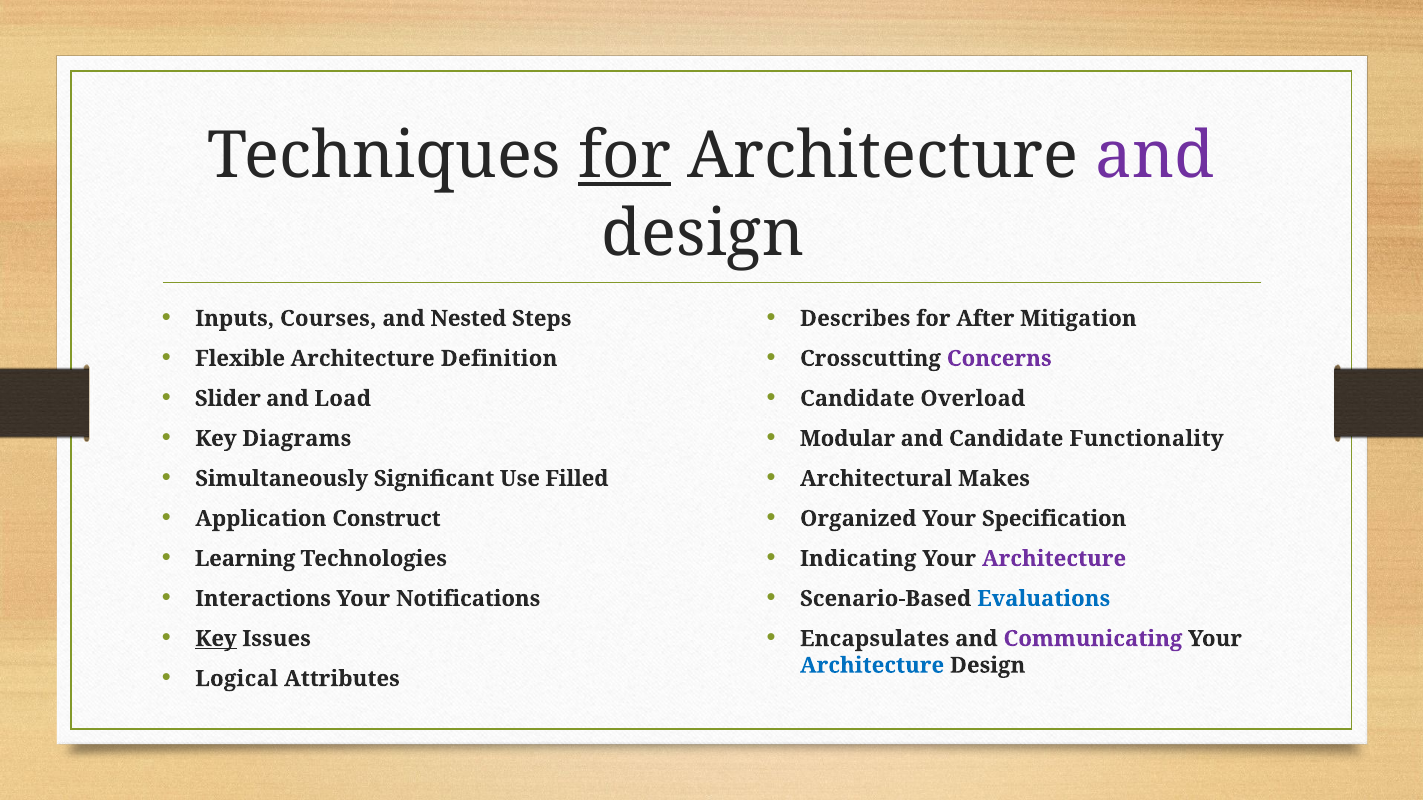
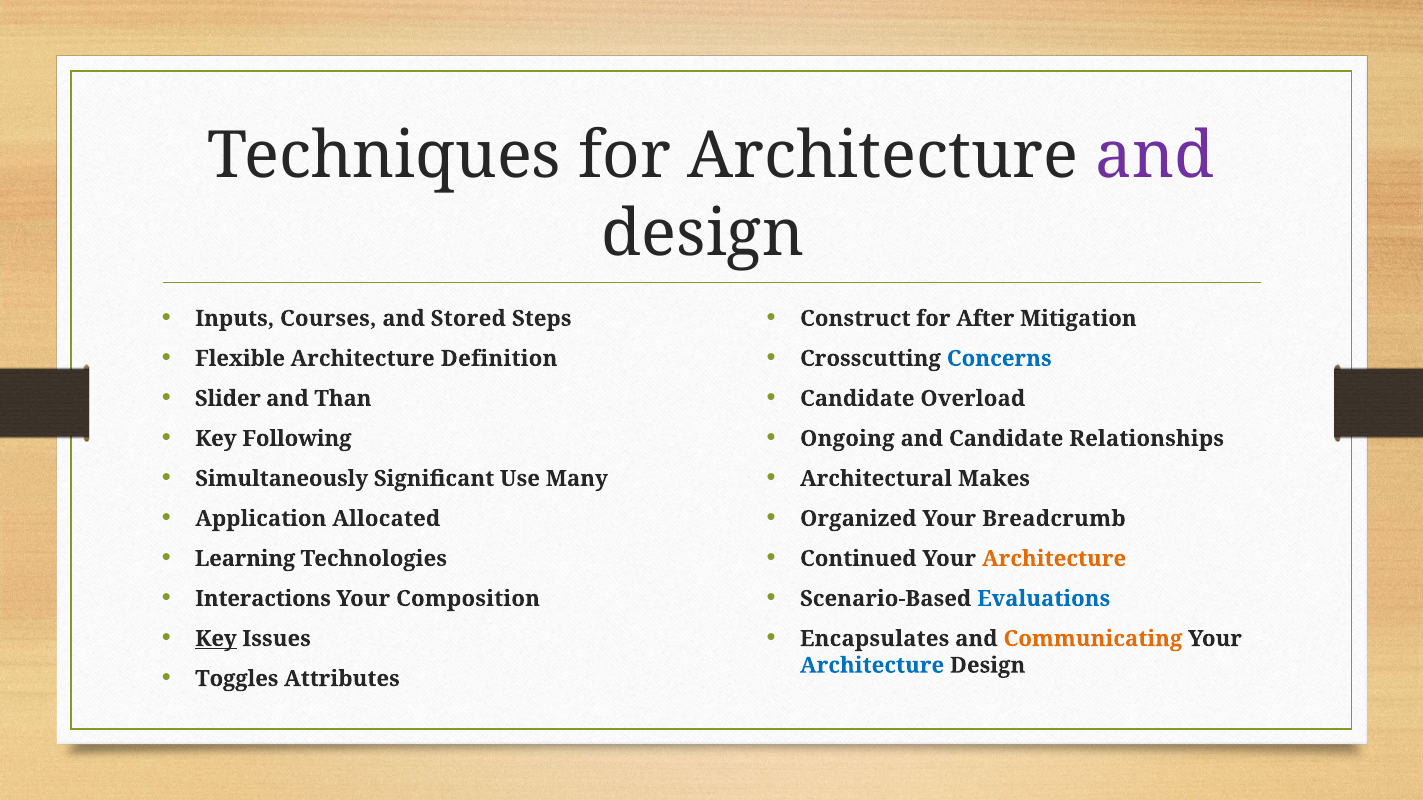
for underline: present -> none (625, 156)
Nested: Nested -> Stored (468, 319)
Describes: Describes -> Construct (855, 319)
Concerns colour: purple -> blue (999, 359)
Load: Load -> Than (343, 399)
Diagrams: Diagrams -> Following (297, 439)
Modular: Modular -> Ongoing (847, 439)
Functionality: Functionality -> Relationships (1147, 439)
Filled: Filled -> Many (577, 479)
Construct: Construct -> Allocated (386, 519)
Specification: Specification -> Breadcrumb (1054, 519)
Indicating: Indicating -> Continued (858, 559)
Architecture colour: purple -> orange (1054, 559)
Notifications: Notifications -> Composition (468, 599)
Communicating colour: purple -> orange (1093, 639)
Logical: Logical -> Toggles (237, 679)
